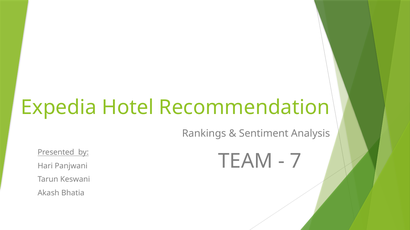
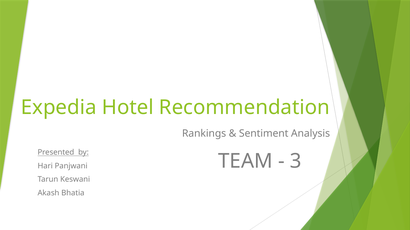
7: 7 -> 3 (296, 161)
